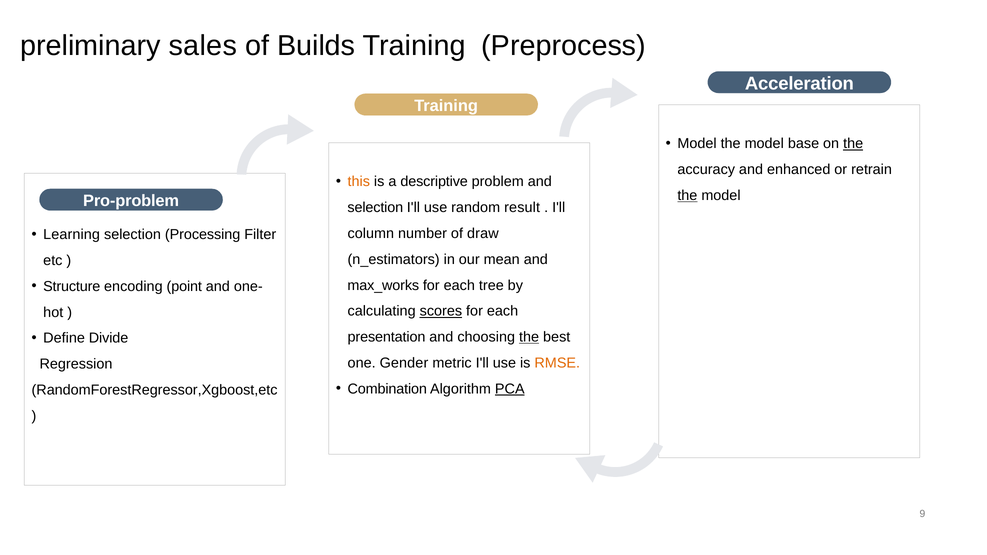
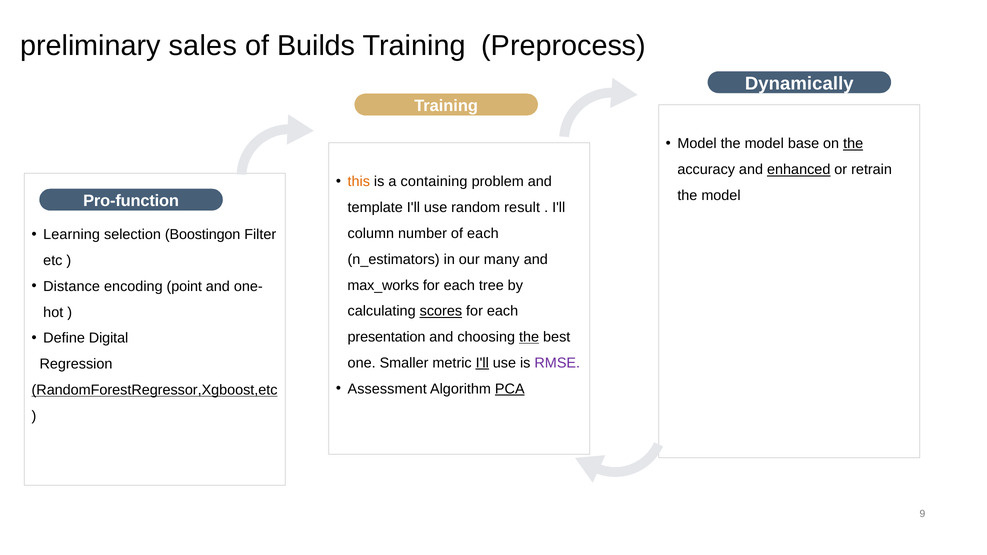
Acceleration: Acceleration -> Dynamically (799, 84)
enhanced underline: none -> present (799, 170)
descriptive: descriptive -> containing (434, 182)
the underline: present -> none (687, 196)
Pro-problem: Pro-problem -> Pro-function (131, 201)
selection: selection -> template (375, 208)
of draw: draw -> each (483, 234)
Processing: Processing -> Boostingon (203, 235)
mean: mean -> many (502, 259)
Structure: Structure -> Distance (72, 287)
Divide: Divide -> Digital (109, 338)
Gender: Gender -> Smaller (404, 363)
I'll underline: none -> present (482, 363)
RMSE colour: orange -> purple (557, 363)
Combination: Combination -> Assessment (387, 389)
RandomForestRegressor,Xgboost,etc underline: none -> present (155, 390)
